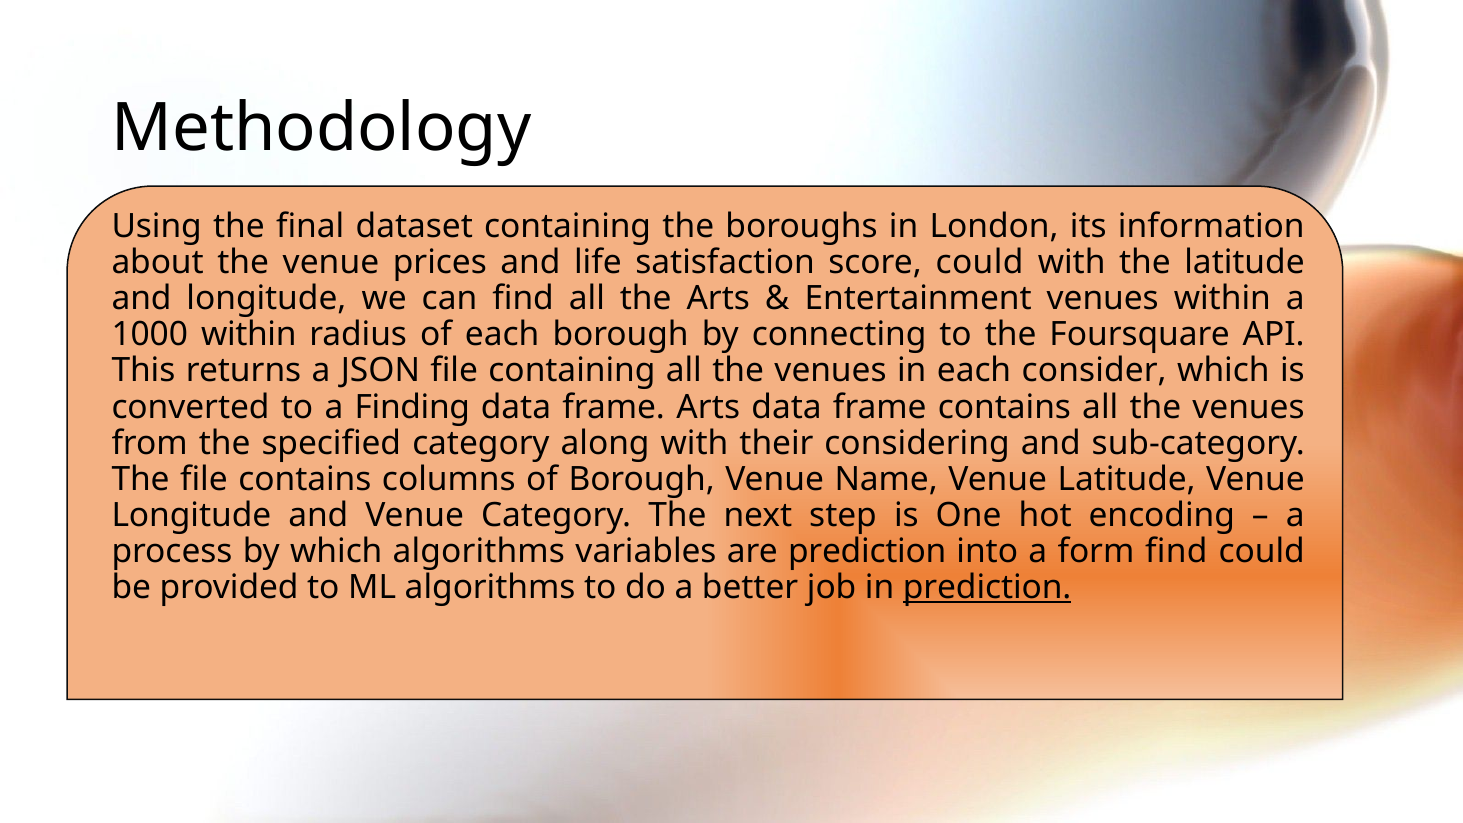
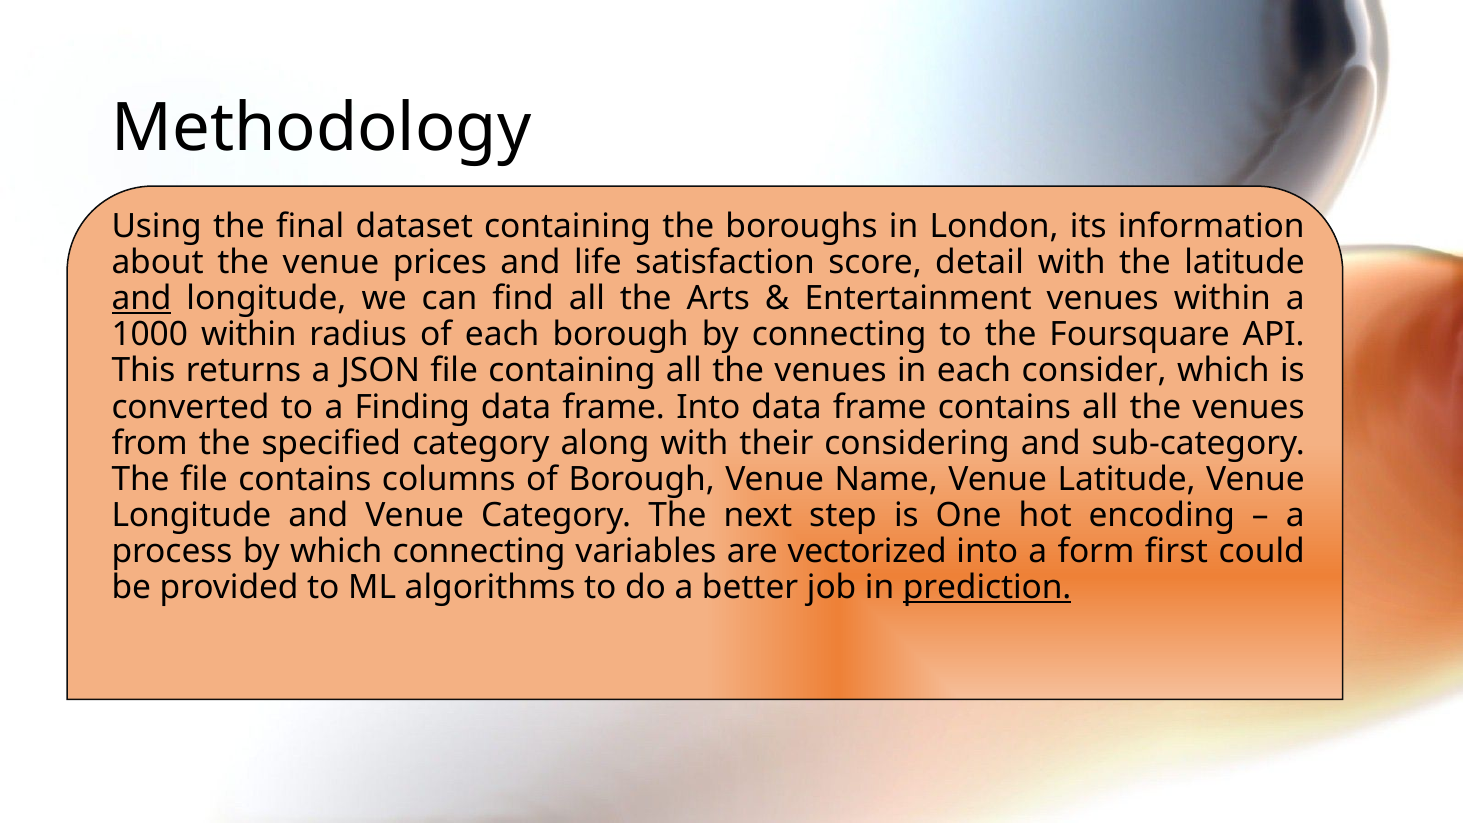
score could: could -> detail (980, 262)
and underline: none -> present (142, 299)
frame Arts: Arts -> Into (708, 407)
which algorithms: algorithms -> connecting (479, 552)
are prediction: prediction -> vectorized (867, 552)
form find: find -> first (1176, 552)
